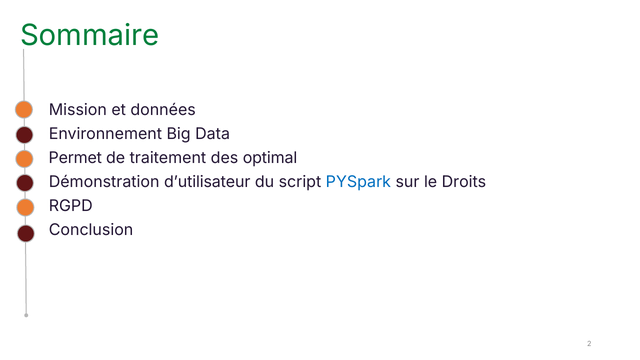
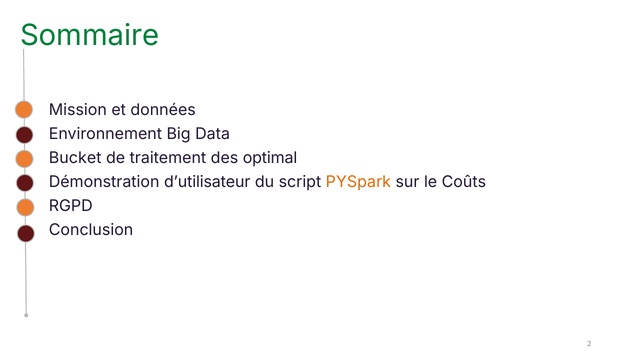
Permet: Permet -> Bucket (75, 158)
PYSpark colour: blue -> orange (358, 182)
Droits: Droits -> Coûts (464, 182)
